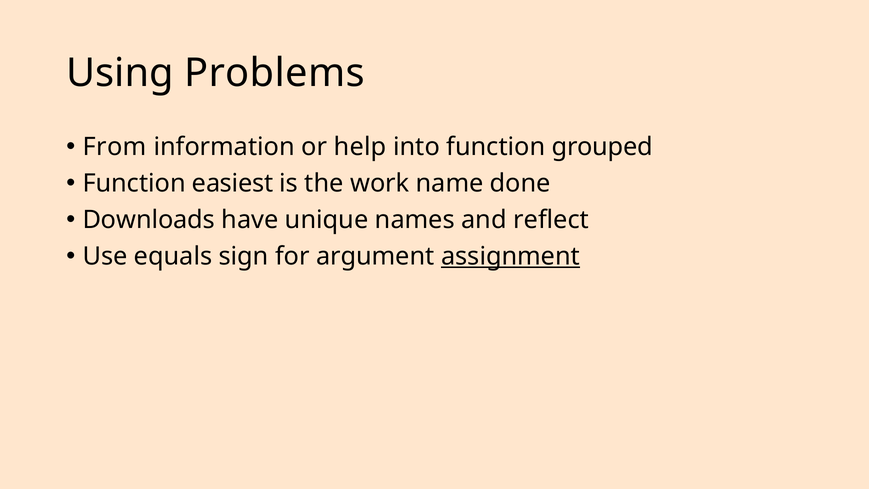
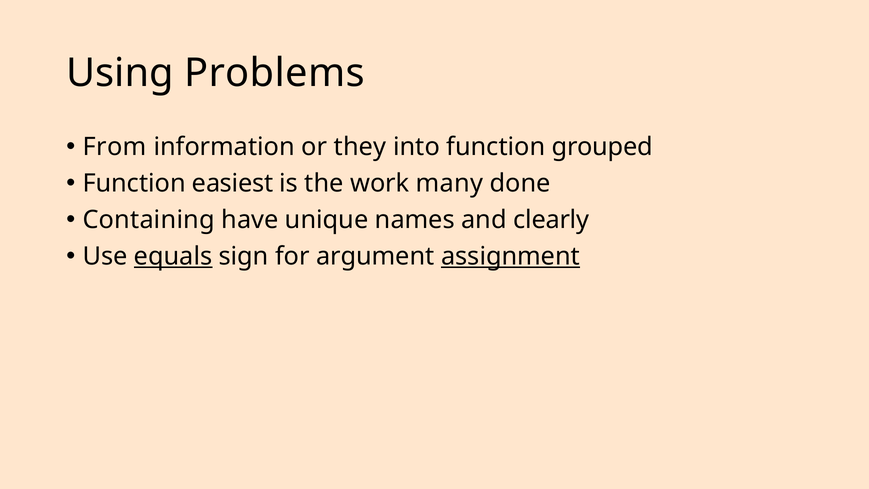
help: help -> they (360, 147)
name: name -> many (449, 183)
Downloads: Downloads -> Containing (149, 220)
reflect: reflect -> clearly (551, 220)
equals underline: none -> present (173, 256)
